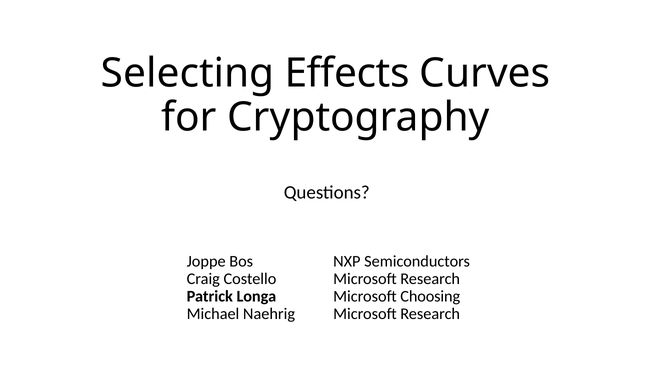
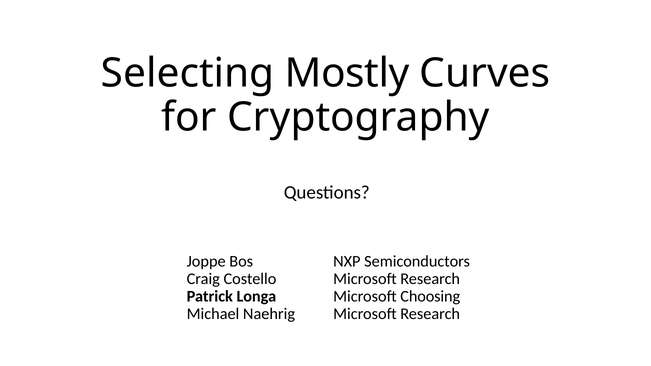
Effects: Effects -> Mostly (347, 73)
